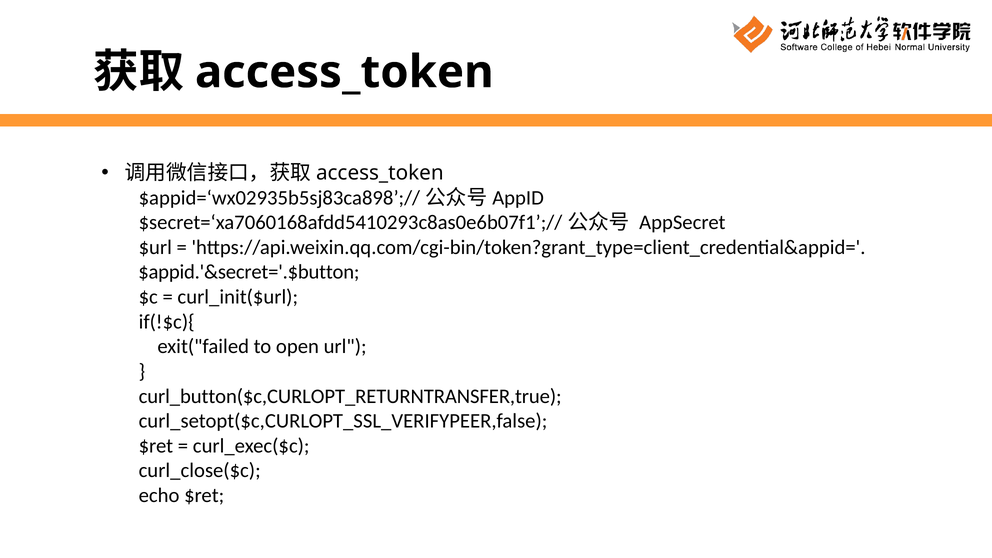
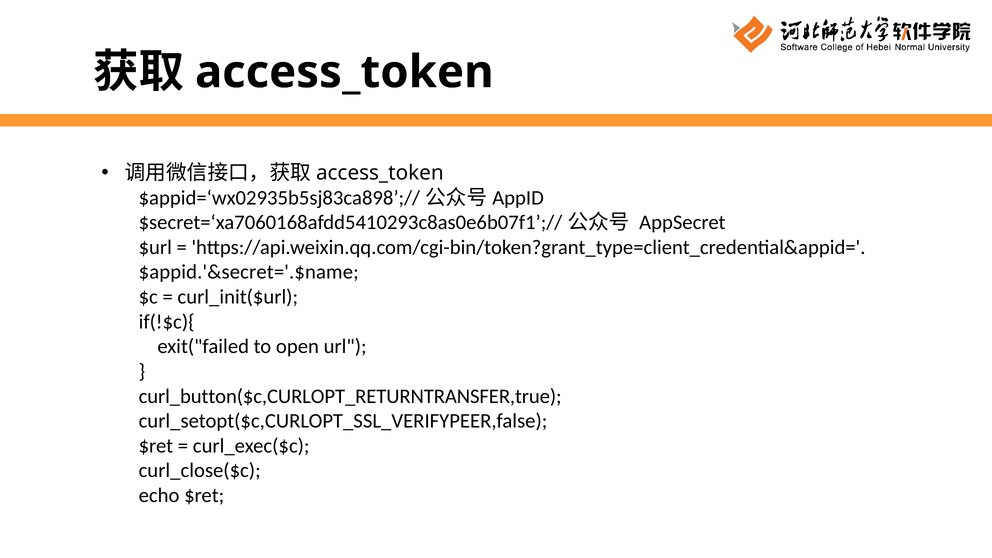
$appid.'&secret='.$button: $appid.'&secret='.$button -> $appid.'&secret='.$name (249, 272)
